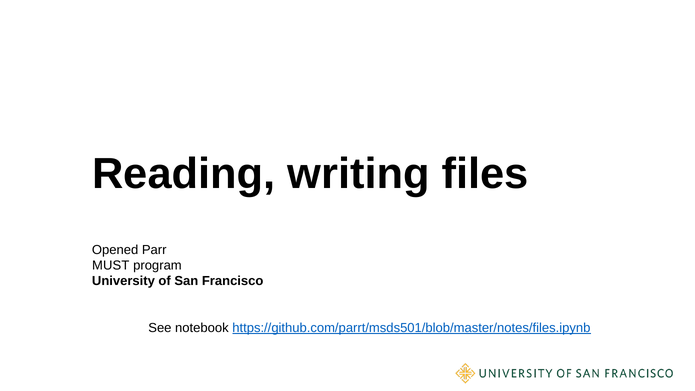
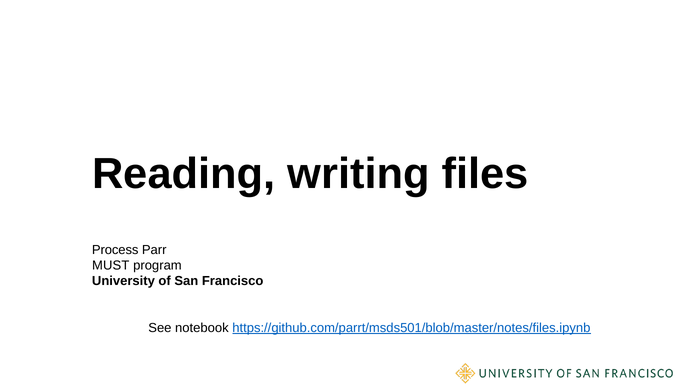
Opened: Opened -> Process (115, 250)
